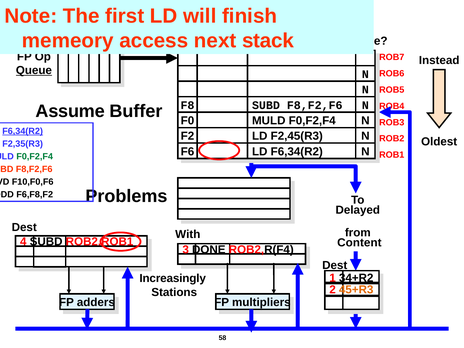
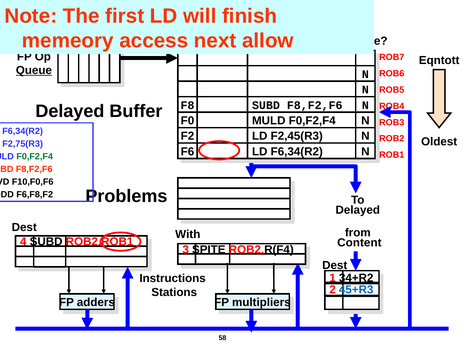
stack: stack -> allow (268, 41)
Instead: Instead -> Eqntott (439, 60)
Assume: Assume -> Delayed (70, 111)
F6,34(R2 underline: present -> none (23, 131)
F2,35(R3: F2,35(R3 -> F2,75(R3 (23, 144)
3 DONE: DONE -> SPITE (209, 250)
Increasingly: Increasingly -> Instructions (173, 278)
45+R3 colour: orange -> blue (356, 290)
